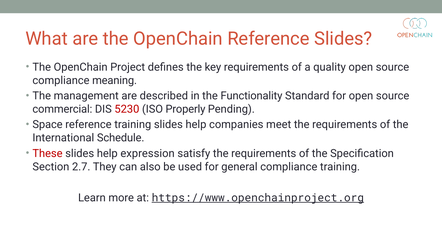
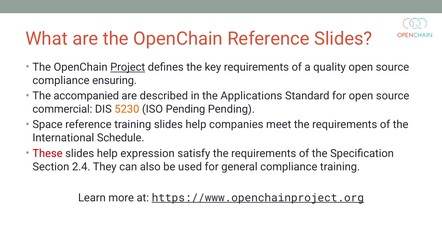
Project underline: none -> present (128, 67)
meaning: meaning -> ensuring (115, 80)
management: management -> accompanied (86, 96)
Functionality: Functionality -> Applications (251, 96)
5230 colour: red -> orange (127, 109)
ISO Properly: Properly -> Pending (185, 109)
2.7: 2.7 -> 2.4 (81, 166)
